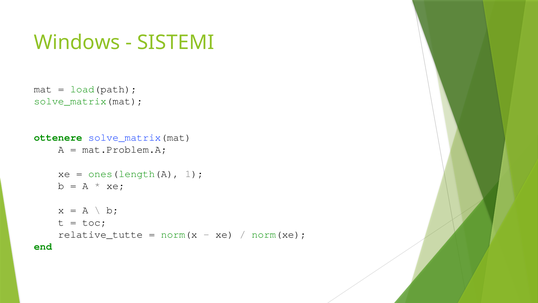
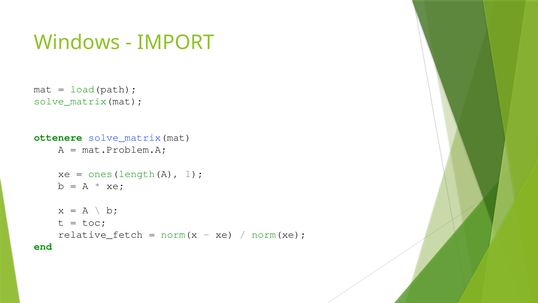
SISTEMI: SISTEMI -> IMPORT (176, 42)
relative_tutte: relative_tutte -> relative_fetch (100, 234)
